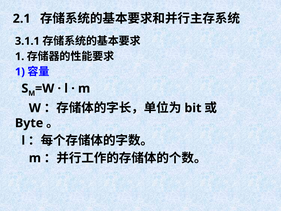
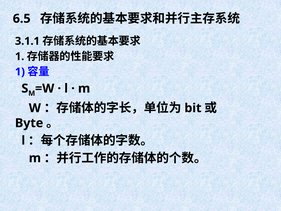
2.1: 2.1 -> 6.5 (22, 19)
